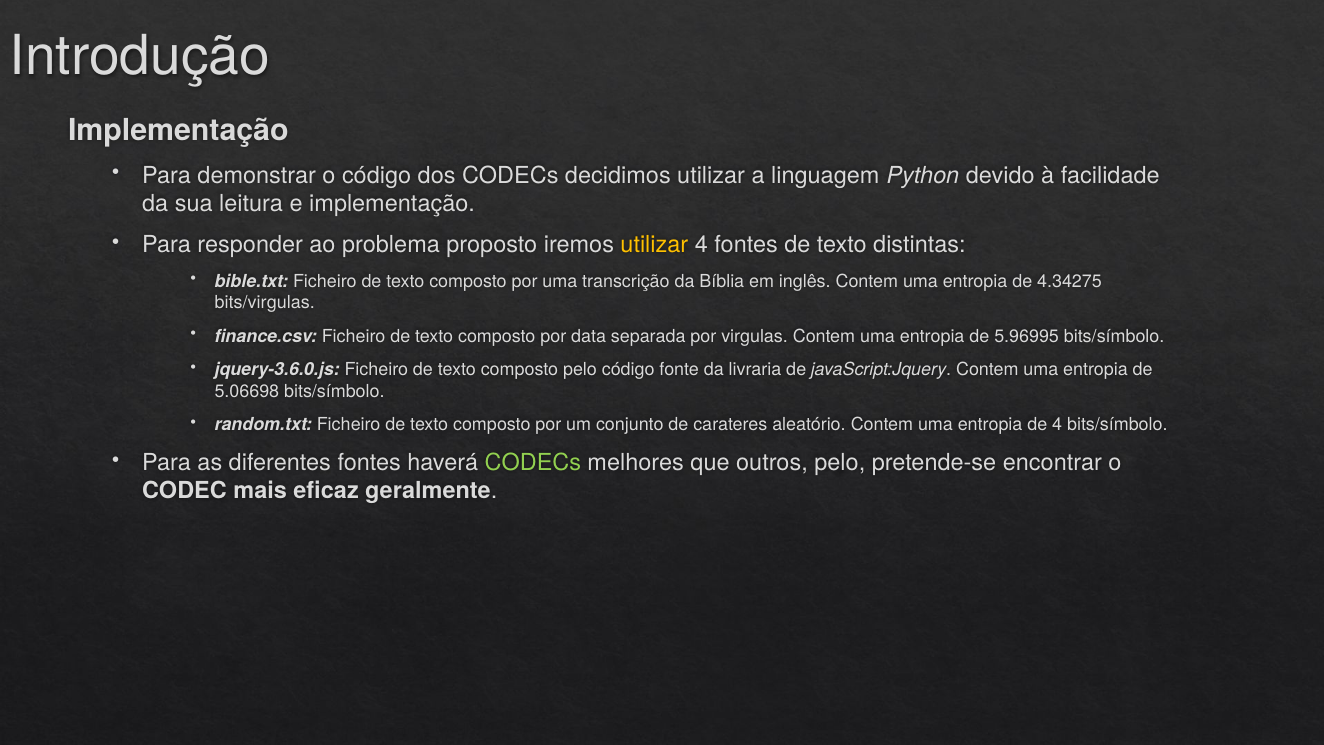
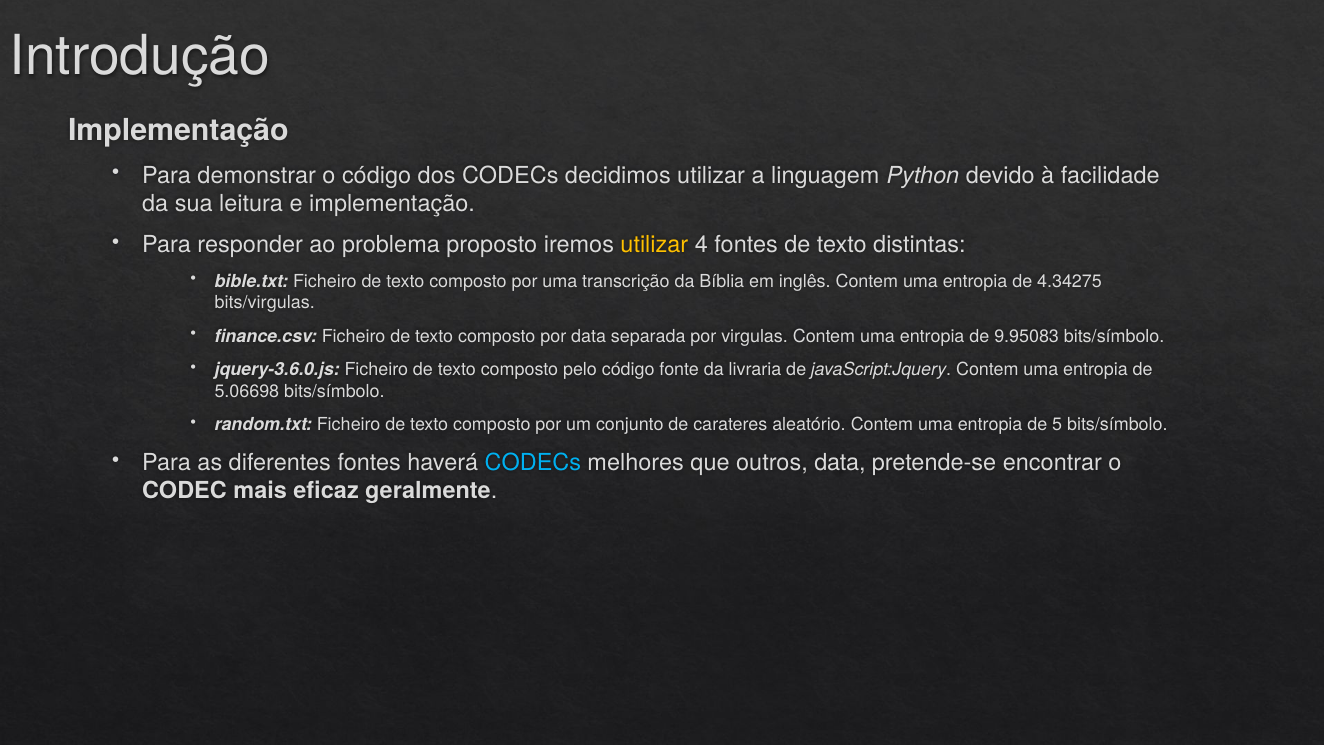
5.96995: 5.96995 -> 9.95083 (1027, 336)
de 4: 4 -> 5 (1057, 424)
CODECs colour: light green -> light blue (533, 463)
outros pelo: pelo -> data (840, 463)
